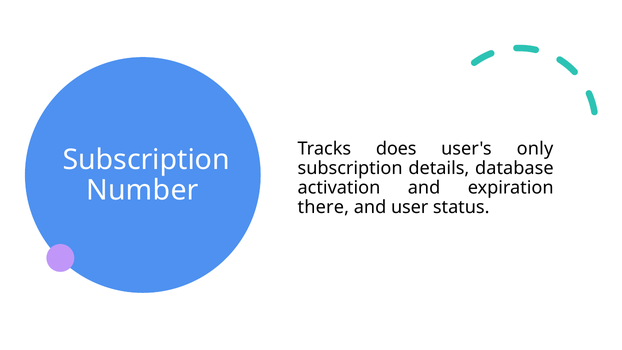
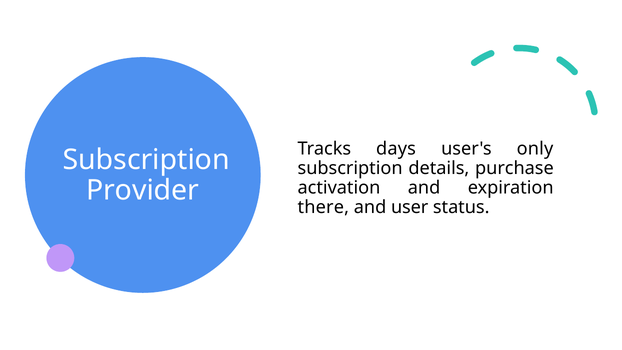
does: does -> days (396, 149)
database: database -> purchase (514, 168)
Number: Number -> Provider (143, 190)
